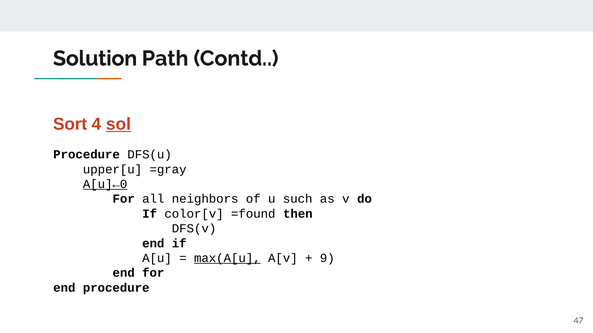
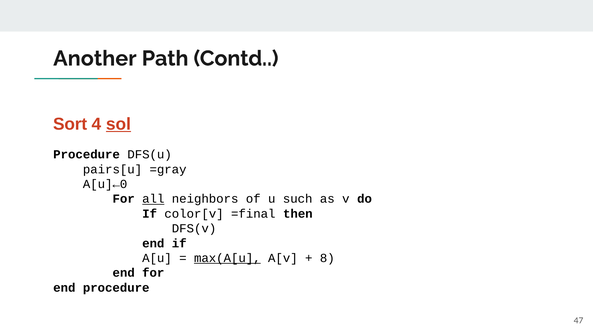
Solution: Solution -> Another (95, 59)
upper[u: upper[u -> pairs[u (113, 170)
A[u]←0 underline: present -> none (105, 184)
all underline: none -> present (153, 199)
=found: =found -> =final (253, 214)
9: 9 -> 8 (327, 259)
